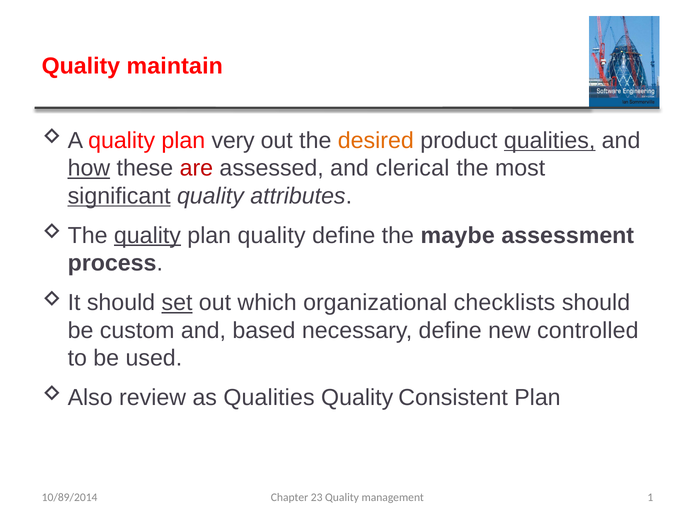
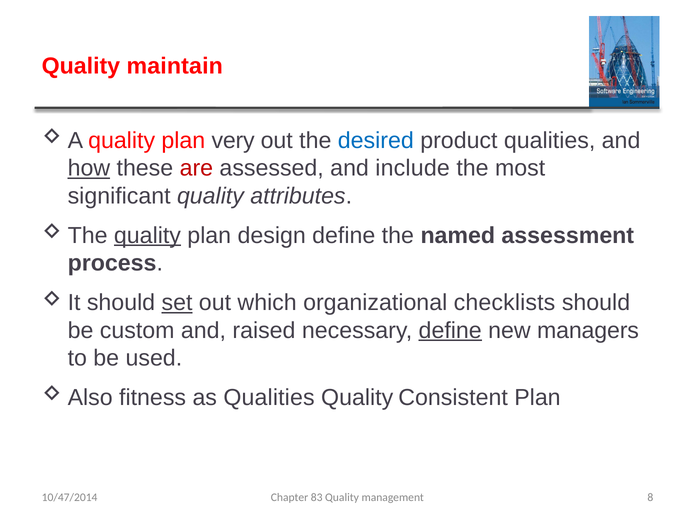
desired colour: orange -> blue (376, 141)
qualities underline: present -> none (550, 141)
clerical: clerical -> include (413, 168)
significant underline: present -> none (119, 196)
plan quality: quality -> design (272, 236)
maybe: maybe -> named (458, 236)
based: based -> raised (264, 331)
define underline: none -> present (450, 331)
controlled: controlled -> managers (588, 331)
review: review -> fitness (153, 398)
23: 23 -> 83 (317, 498)
1: 1 -> 8 (650, 498)
10/89/2014: 10/89/2014 -> 10/47/2014 (70, 498)
